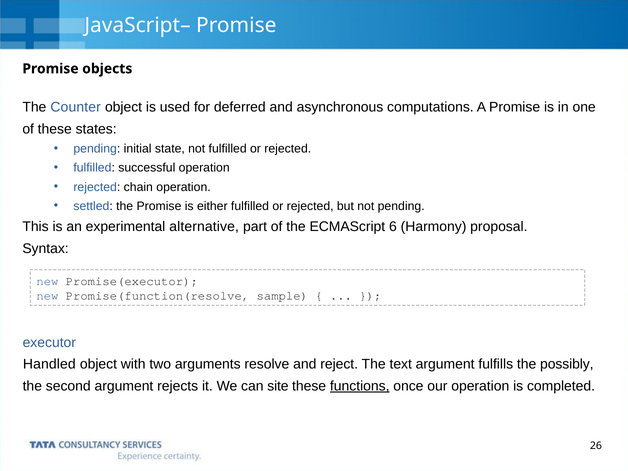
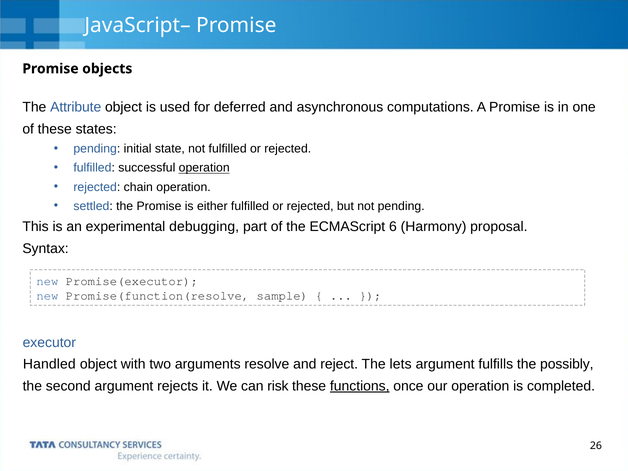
Counter: Counter -> Attribute (76, 107)
operation underline: none -> present (204, 168)
alternative: alternative -> debugging (204, 227)
text: text -> lets (401, 364)
site: site -> risk (278, 386)
